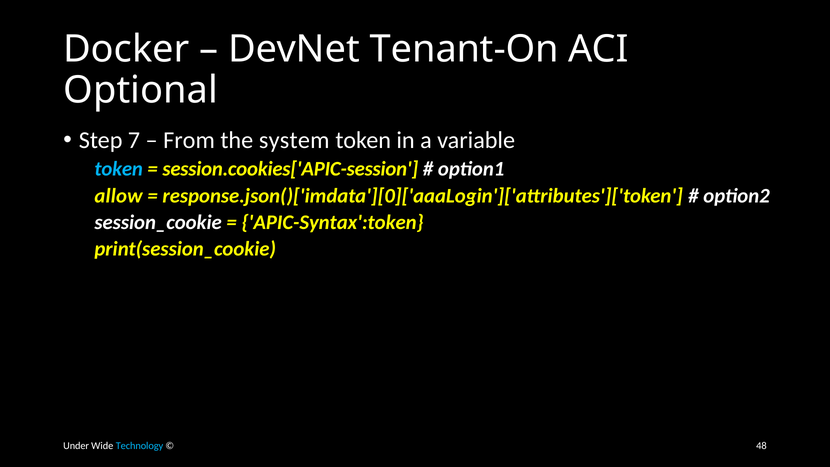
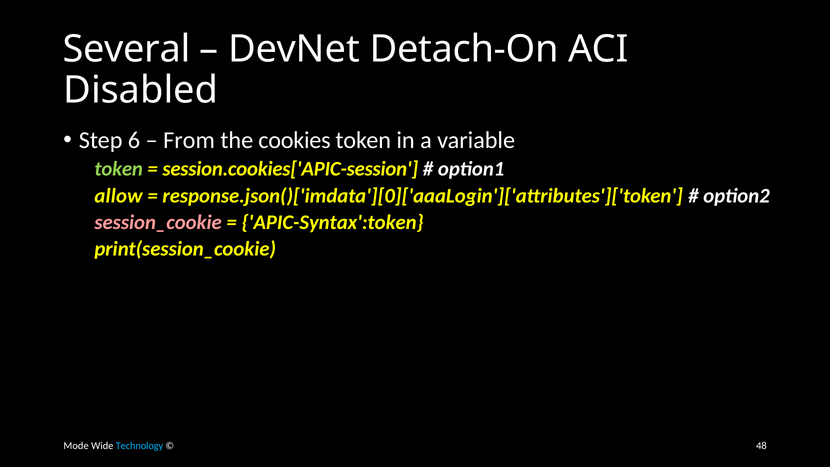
Docker: Docker -> Several (127, 49)
Tenant-On: Tenant-On -> Detach-On (464, 49)
Optional: Optional -> Disabled (141, 90)
7: 7 -> 6 (134, 140)
system: system -> cookies (294, 140)
token colour: light blue -> light green (119, 169)
session_cookie colour: white -> pink (158, 222)
Under: Under -> Mode (76, 446)
